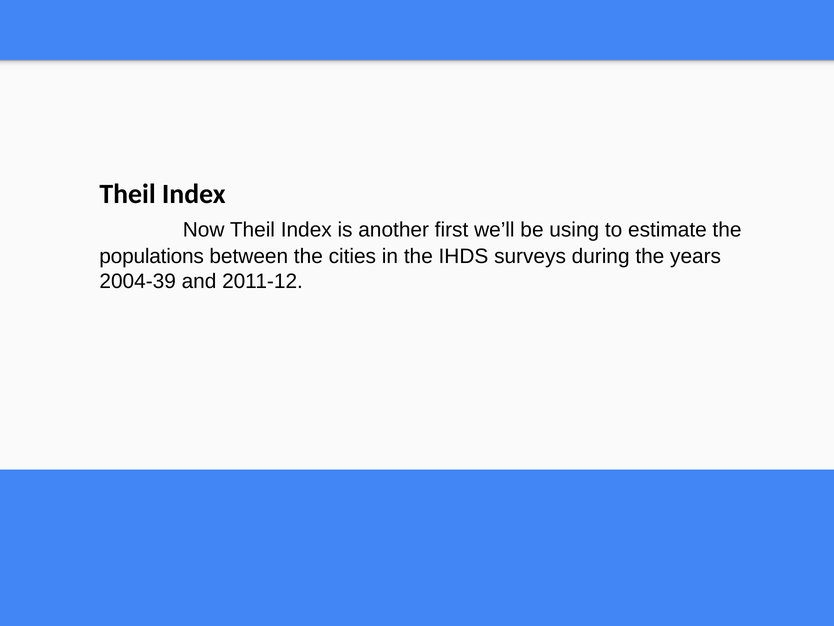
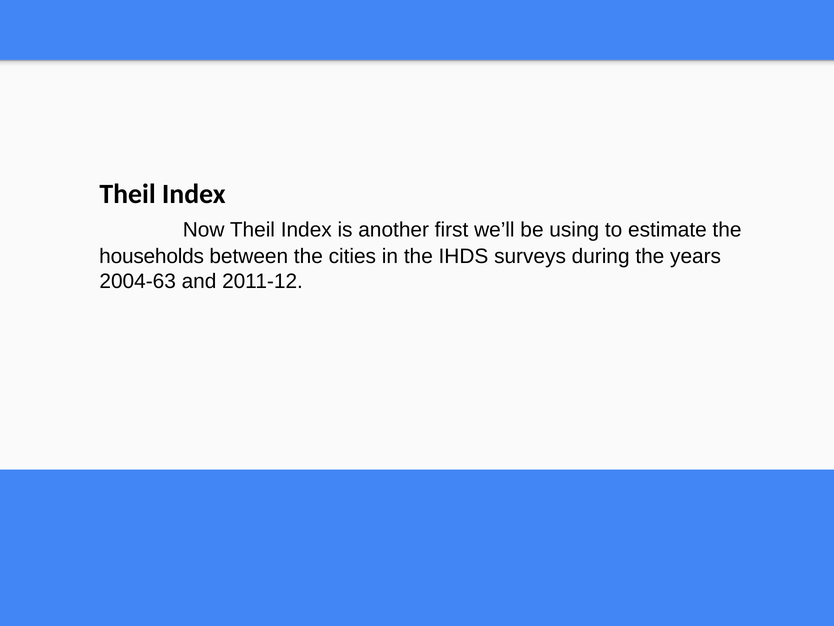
populations: populations -> households (152, 256)
2004-39: 2004-39 -> 2004-63 (138, 281)
